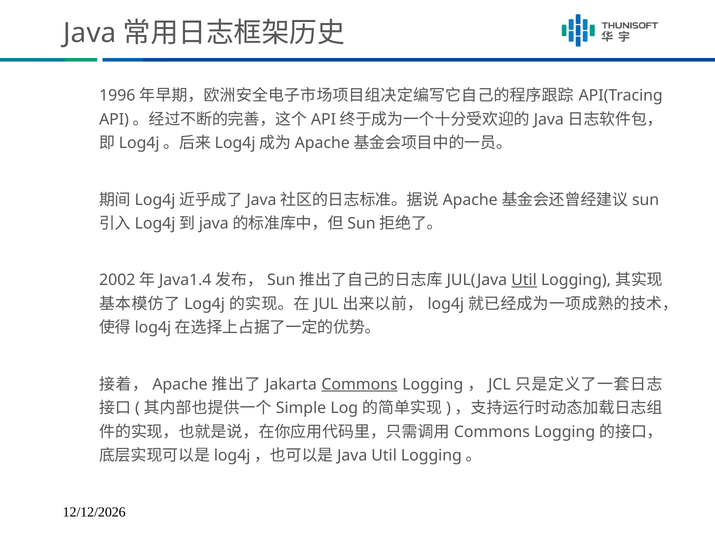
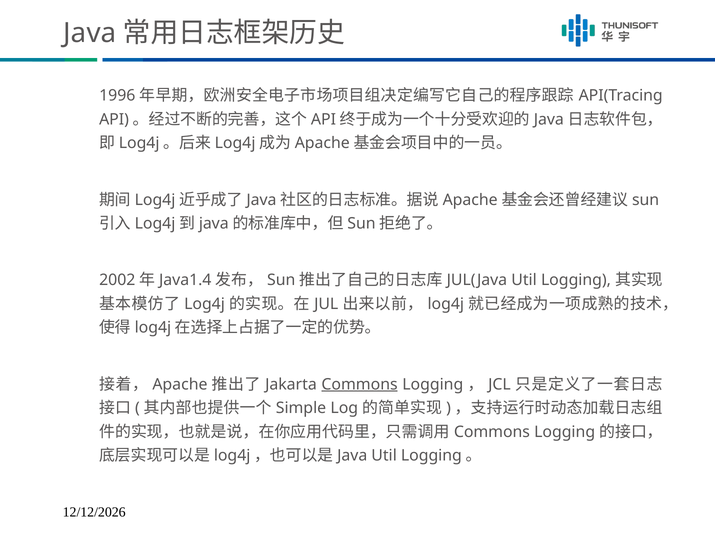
Util underline: present -> none (524, 280)
